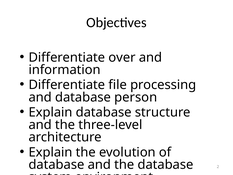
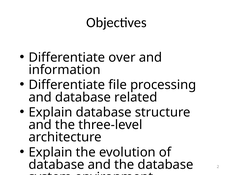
person: person -> related (136, 97)
